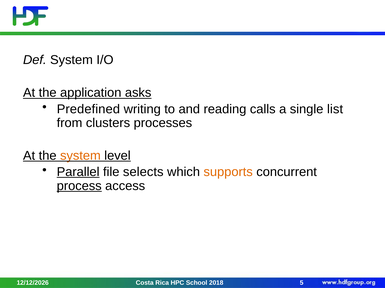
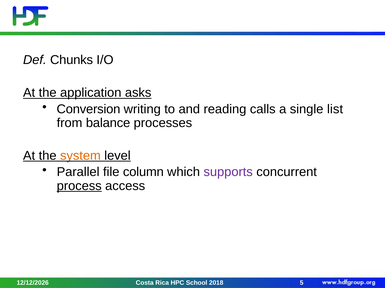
Def System: System -> Chunks (72, 60)
Predefined: Predefined -> Conversion (89, 109)
clusters: clusters -> balance (108, 123)
Parallel underline: present -> none (78, 172)
selects: selects -> column (143, 172)
supports colour: orange -> purple (228, 172)
